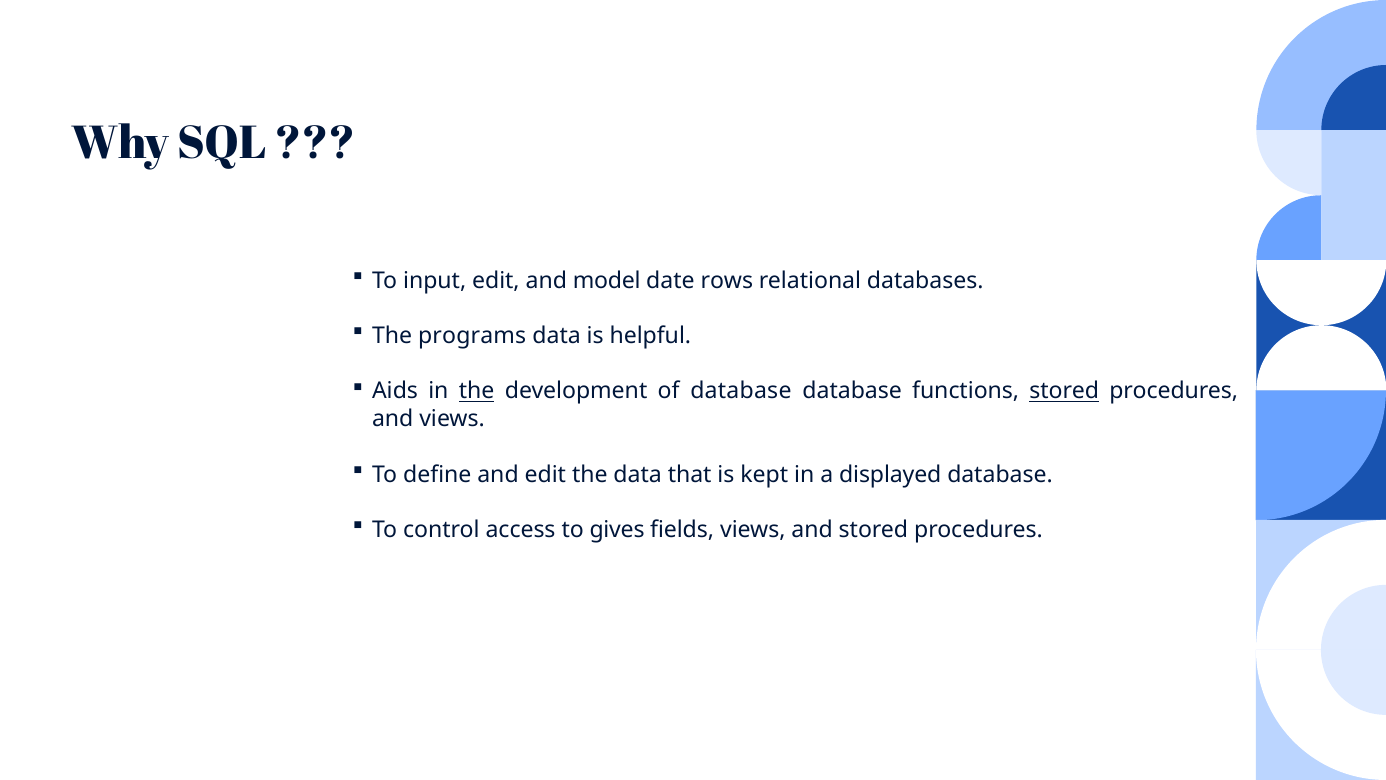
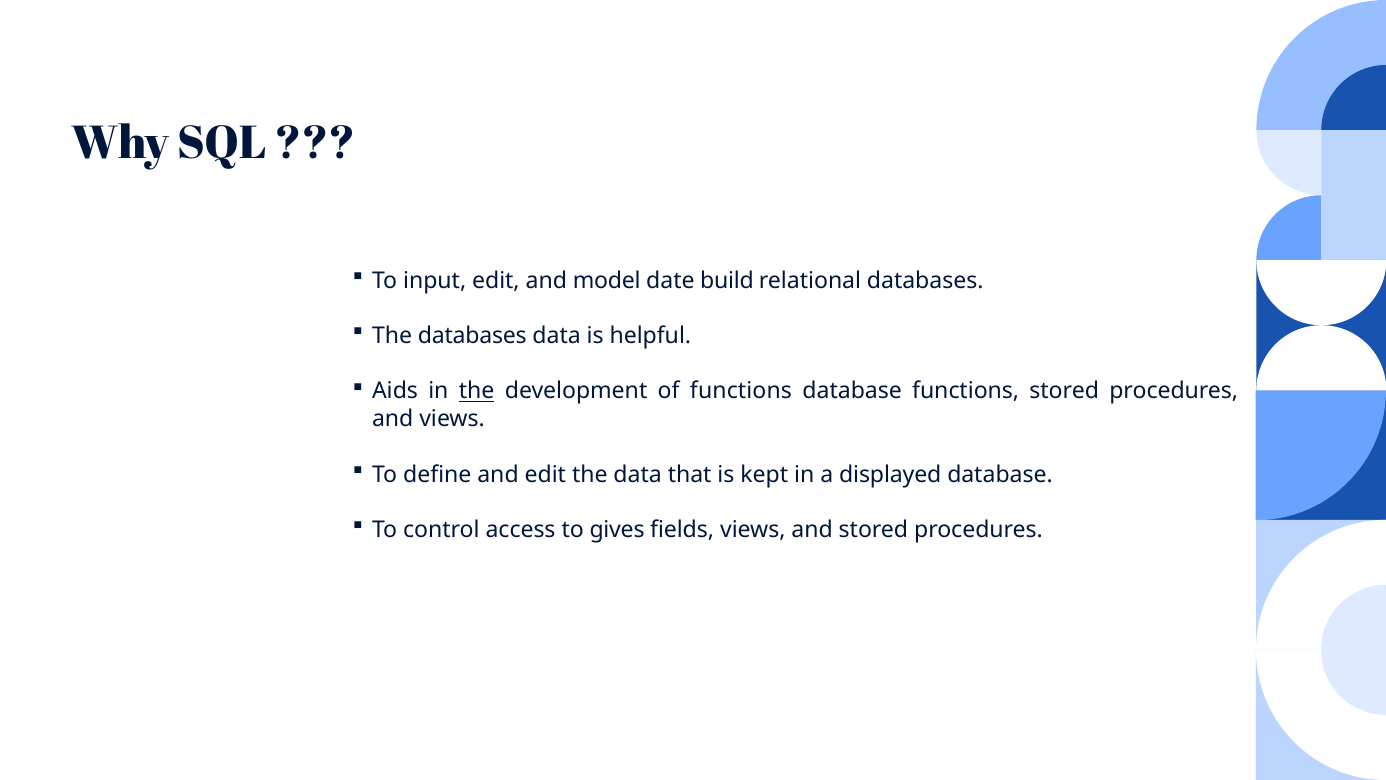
rows: rows -> build (727, 280)
The programs: programs -> databases (472, 336)
of database: database -> functions (741, 391)
stored underline: present -> none (1064, 391)
